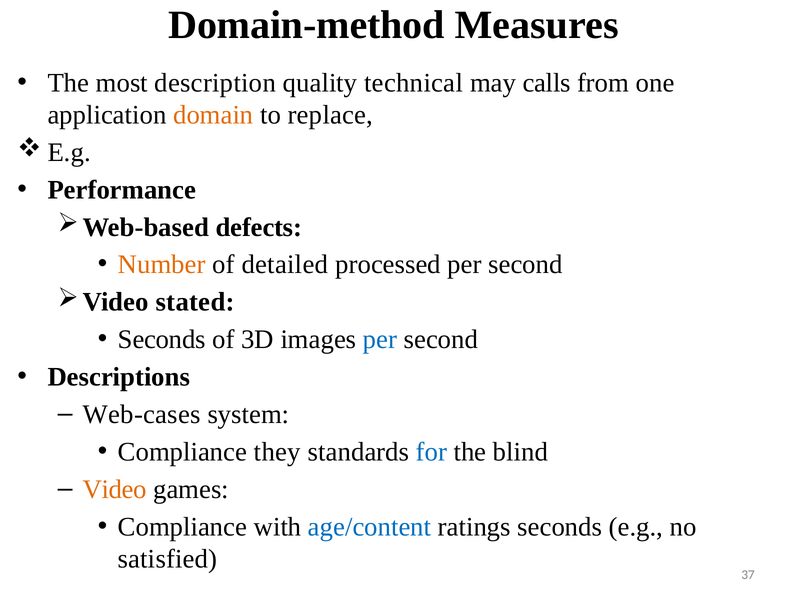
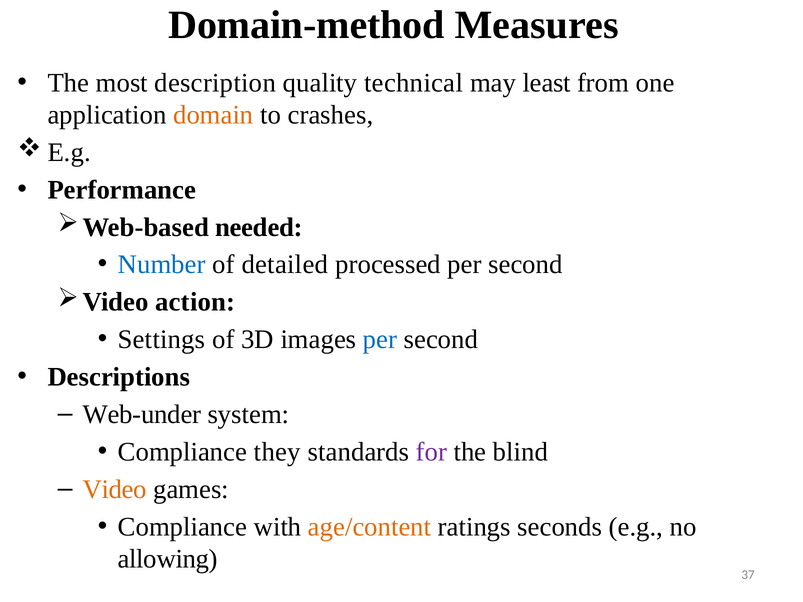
calls: calls -> least (547, 83)
replace: replace -> crashes (330, 115)
defects: defects -> needed (259, 227)
Number colour: orange -> blue (162, 265)
stated: stated -> action (195, 302)
Seconds: Seconds -> Settings (162, 340)
Web-cases: Web-cases -> Web-under (142, 415)
for colour: blue -> purple (431, 452)
age/content colour: blue -> orange (370, 527)
satisfied: satisfied -> allowing (168, 559)
